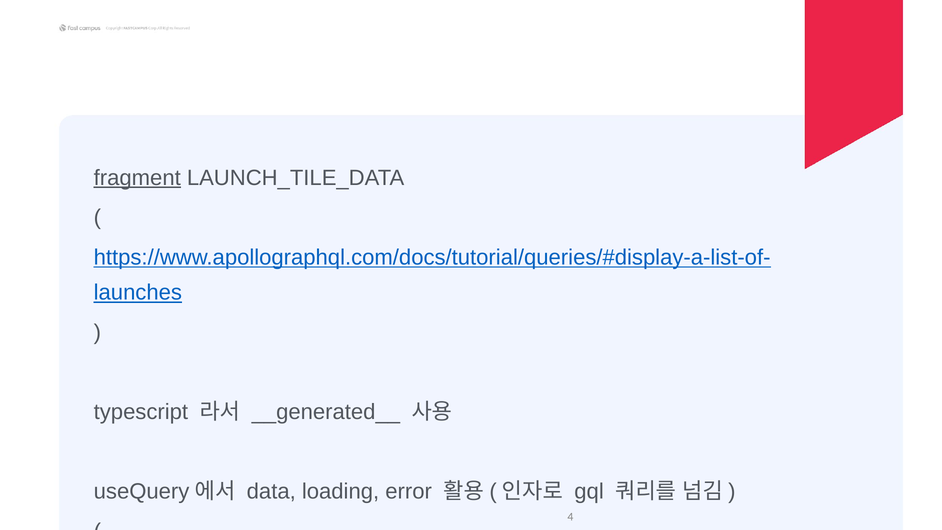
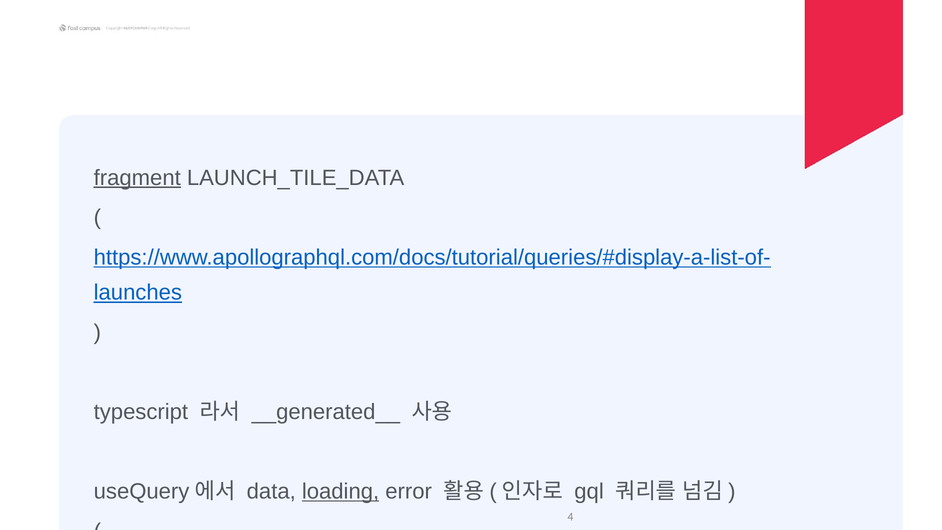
loading underline: none -> present (341, 491)
